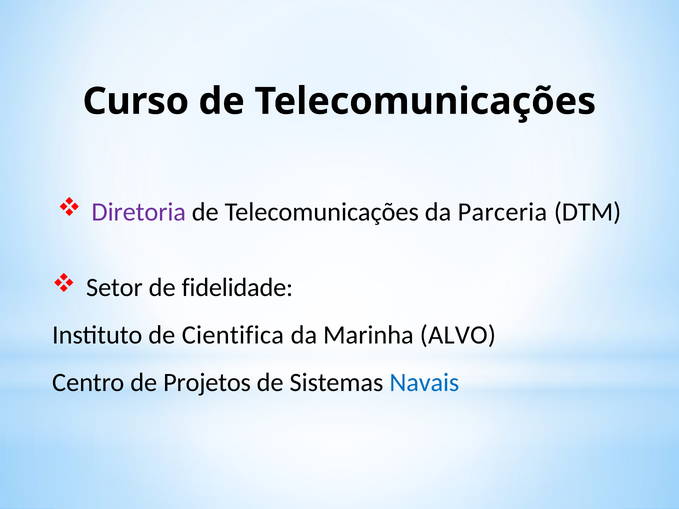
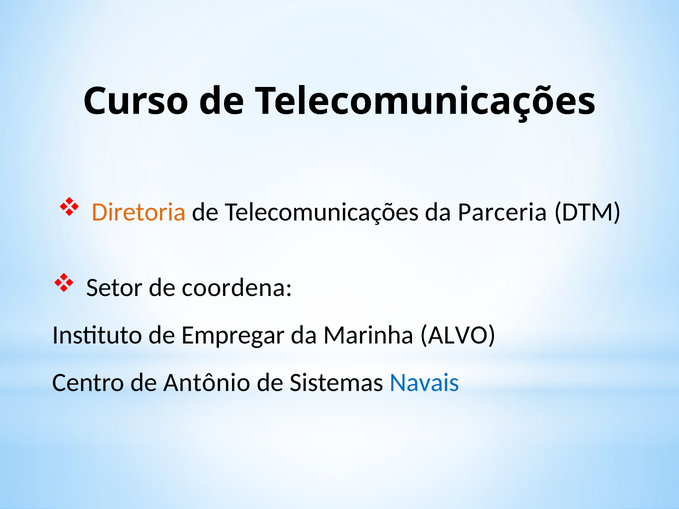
Diretoria colour: purple -> orange (139, 212)
fidelidade: fidelidade -> coordena (237, 288)
Cientifica: Cientifica -> Empregar (233, 335)
Projetos: Projetos -> Antônio (207, 383)
